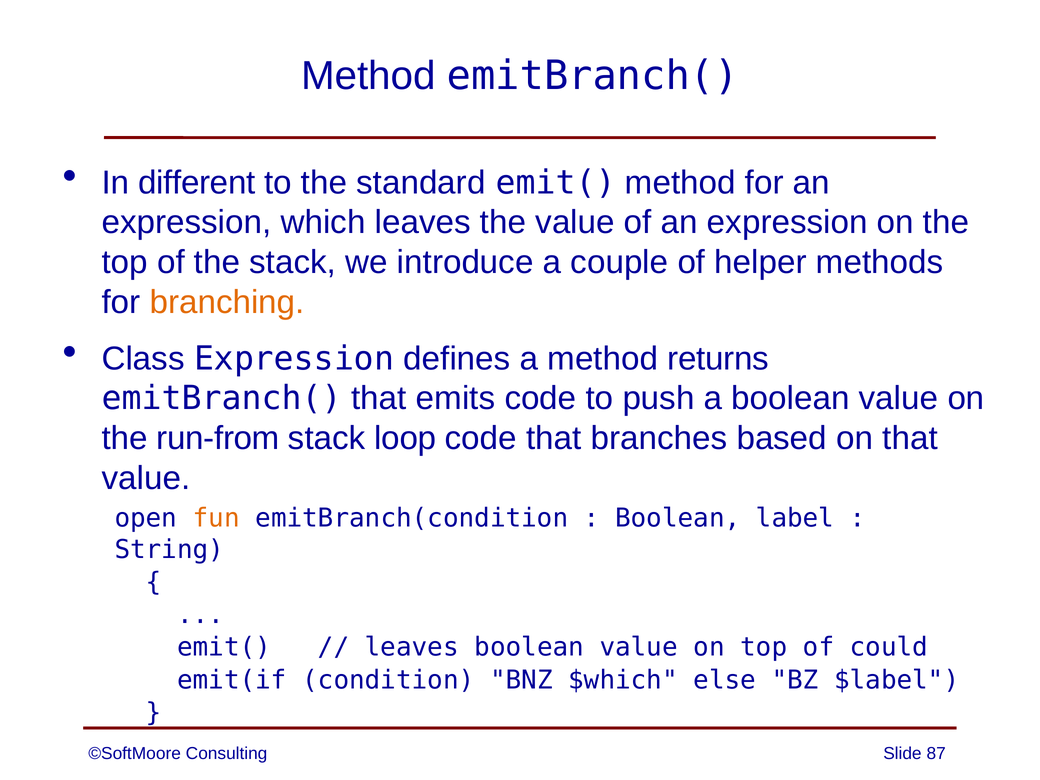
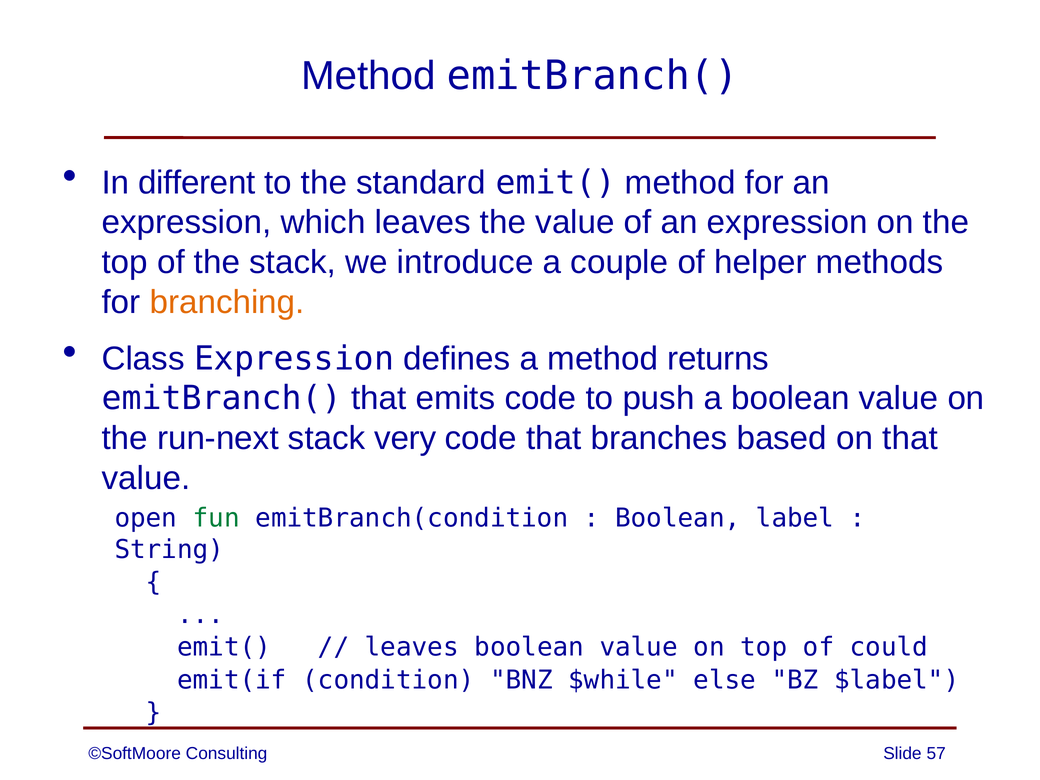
run-from: run-from -> run-next (218, 438)
loop: loop -> very (405, 438)
fun colour: orange -> green (216, 518)
$which: $which -> $while (623, 680)
87: 87 -> 57 (936, 753)
